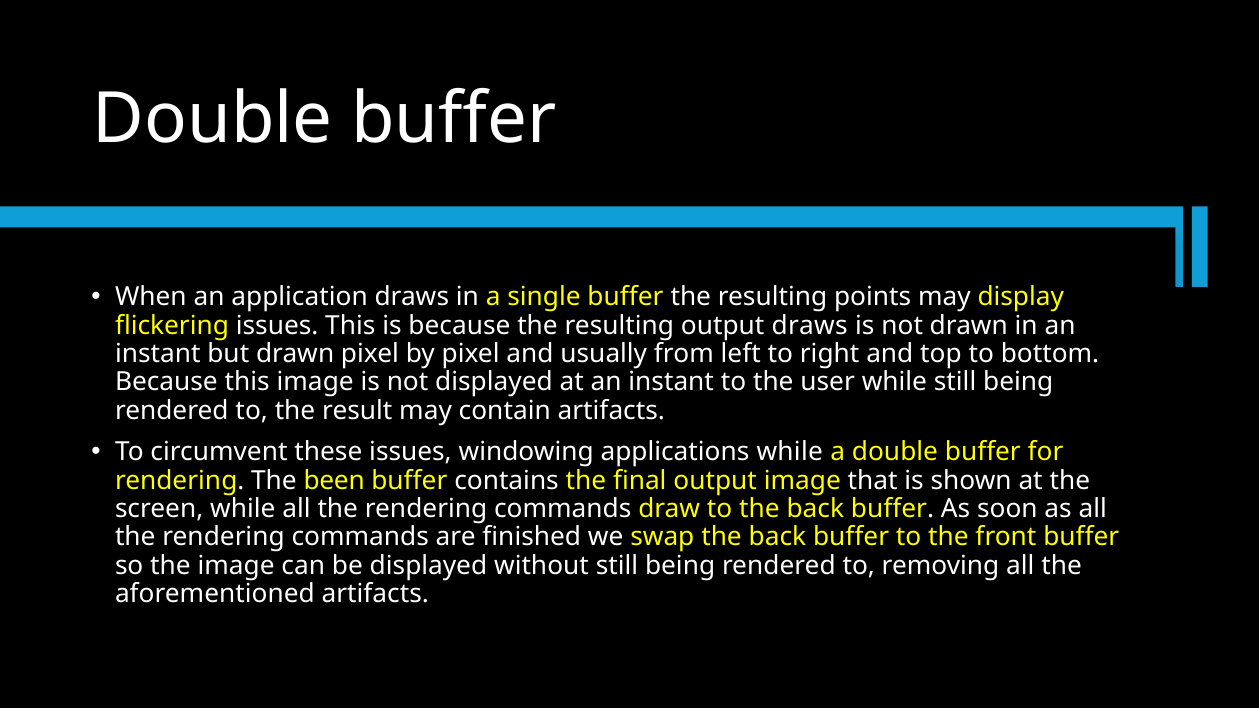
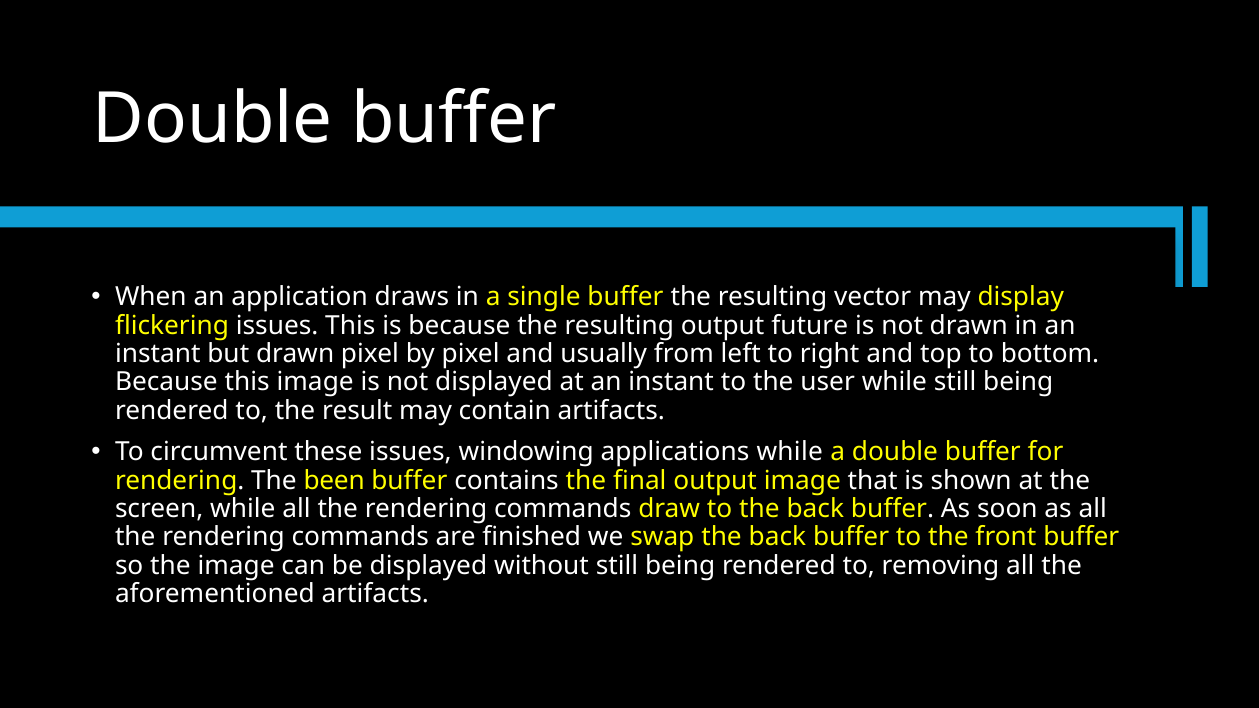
points: points -> vector (873, 297)
output draws: draws -> future (810, 326)
